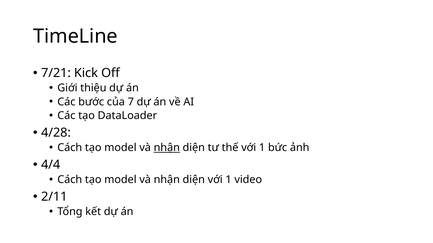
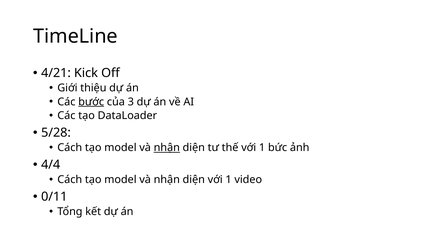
7/21: 7/21 -> 4/21 (56, 73)
bước underline: none -> present (91, 102)
7: 7 -> 3 (131, 102)
4/28: 4/28 -> 5/28 (56, 133)
2/11: 2/11 -> 0/11 (54, 197)
